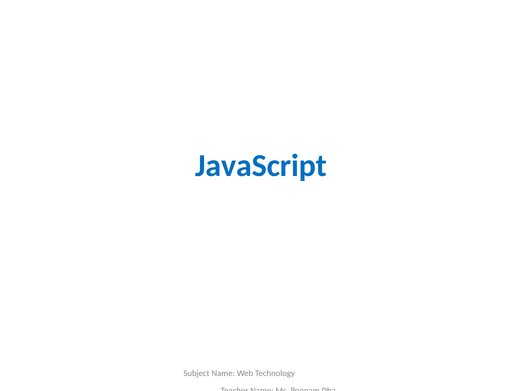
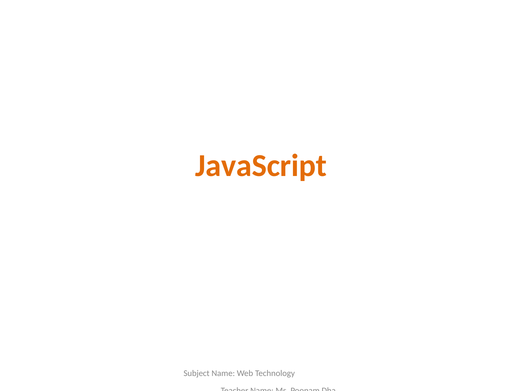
JavaScript colour: blue -> orange (261, 166)
